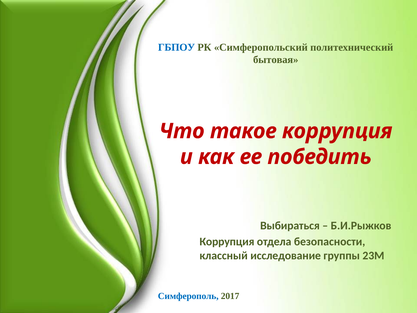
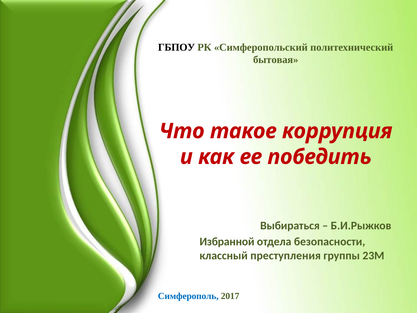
ГБПОУ colour: blue -> black (177, 47)
Коррупция: Коррупция -> Избранной (227, 242)
исследование: исследование -> преступления (286, 255)
